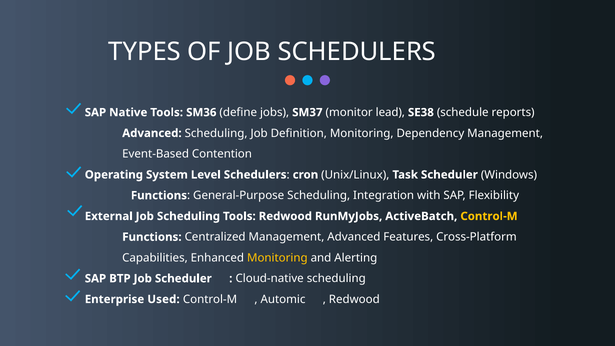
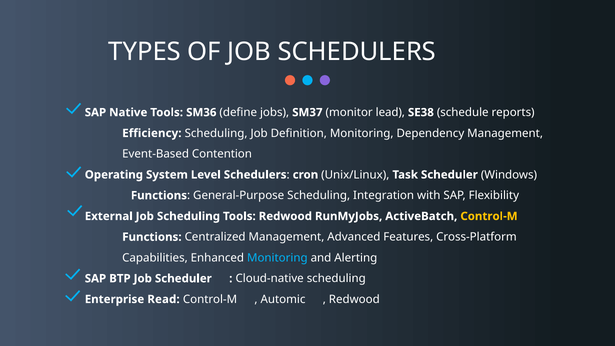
Advanced: Advanced -> Efficiency (152, 133)
Monitoring colour: yellow -> light blue (277, 258)
Used: Used -> Read (164, 299)
